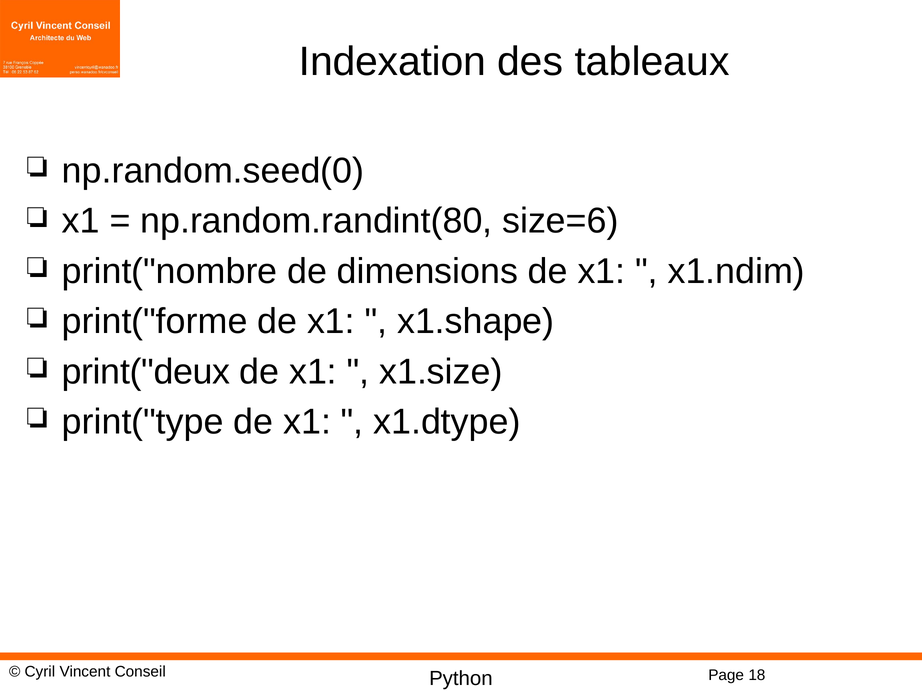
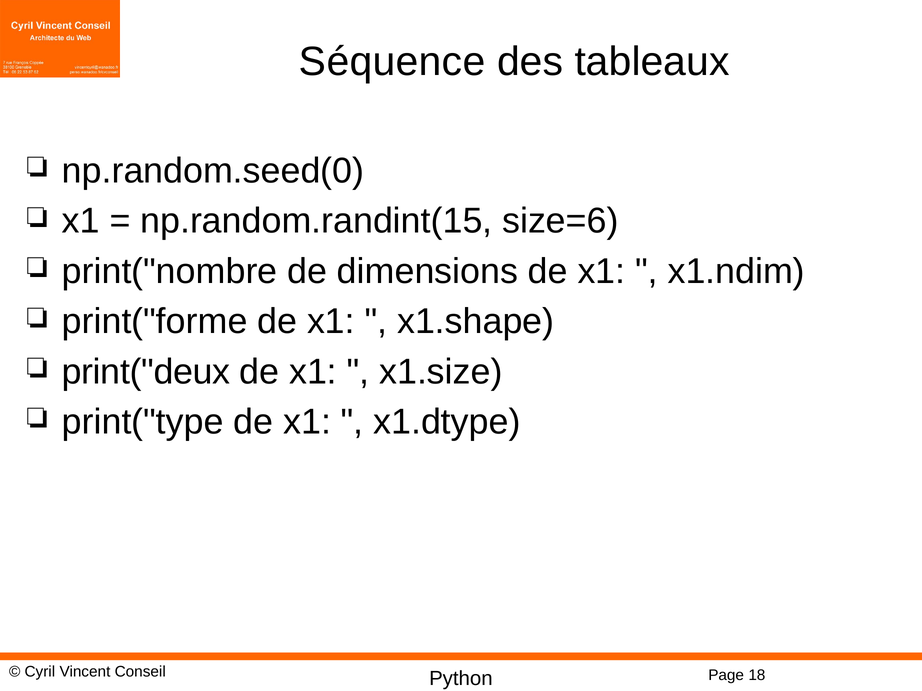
Indexation: Indexation -> Séquence (392, 62)
np.random.randint(80: np.random.randint(80 -> np.random.randint(15 (316, 221)
